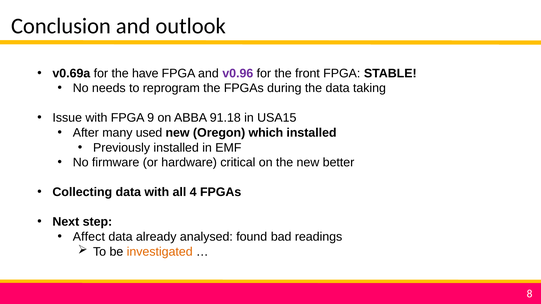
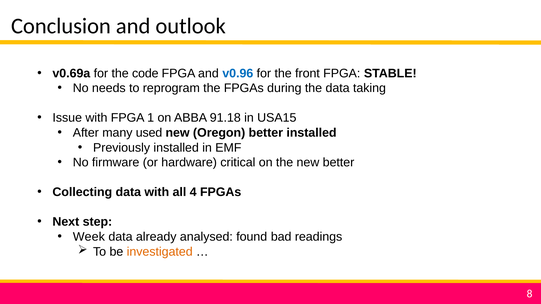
have: have -> code (145, 73)
v0.96 colour: purple -> blue (238, 73)
9: 9 -> 1 (151, 118)
Oregon which: which -> better (266, 133)
Affect: Affect -> Week (89, 237)
